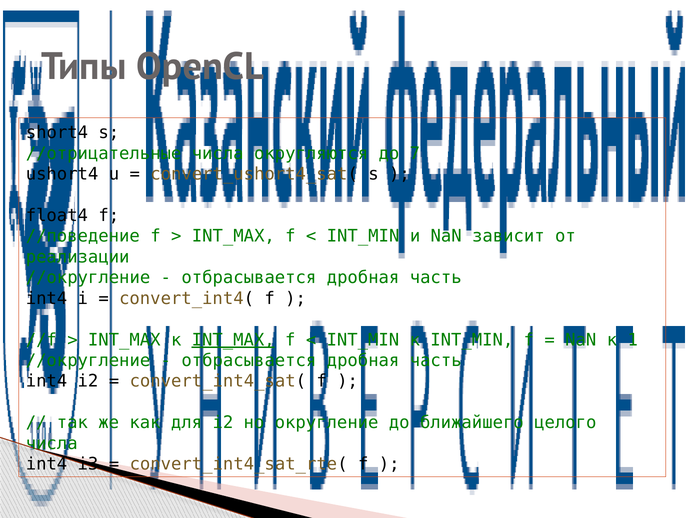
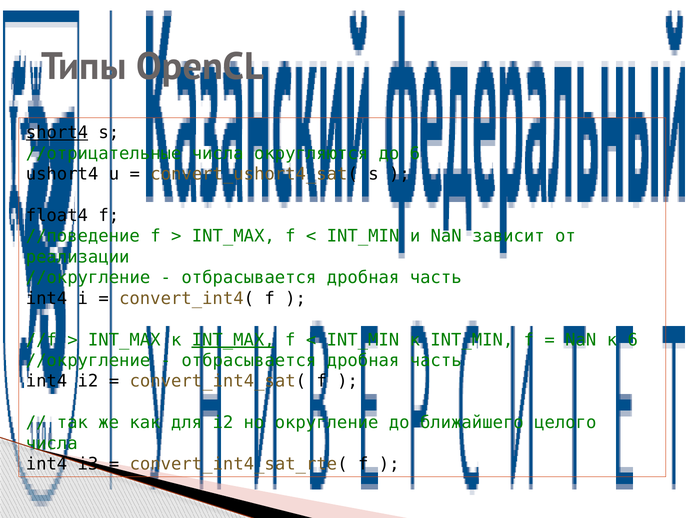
short4 underline: none -> present (57, 132)
до 7: 7 -> 6 (415, 153)
к 1: 1 -> 6 (633, 339)
